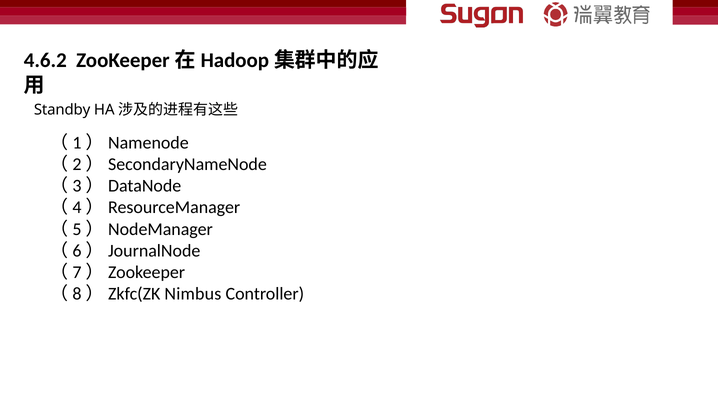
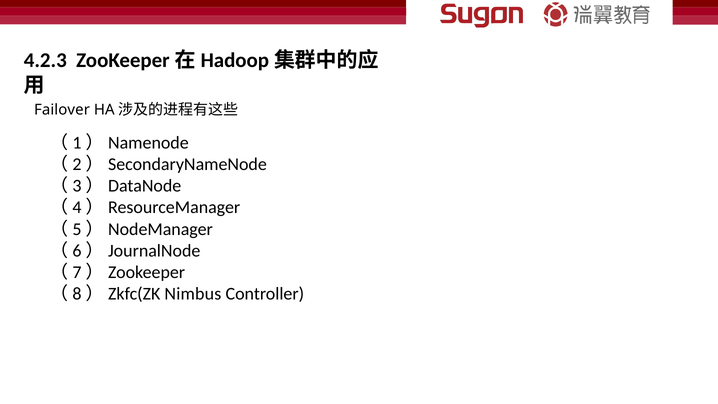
4.6.2: 4.6.2 -> 4.2.3 (45, 60)
Standby: Standby -> Failover (62, 110)
